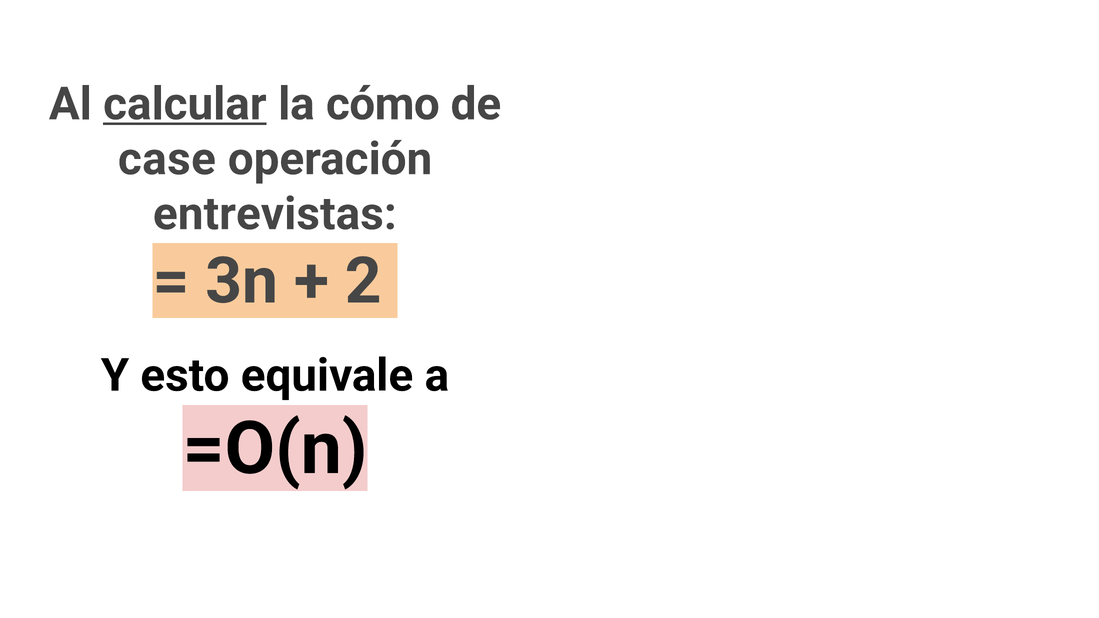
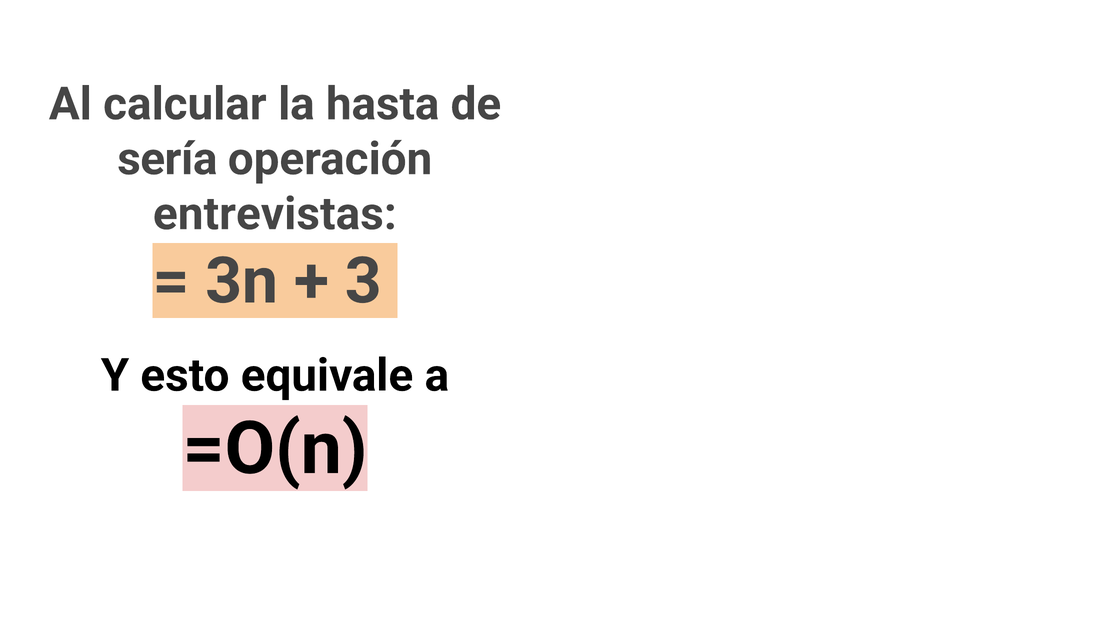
calcular underline: present -> none (185, 104)
cómo: cómo -> hasta (383, 104)
case: case -> sería (167, 159)
2: 2 -> 3 (363, 281)
